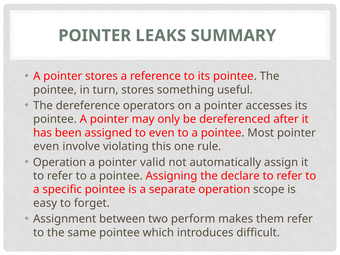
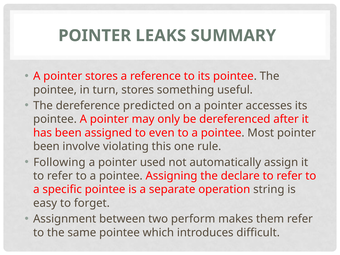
operators: operators -> predicted (149, 106)
even: even -> been (46, 146)
Operation: Operation -> Following (59, 162)
valid: valid -> used (153, 162)
scope: scope -> string (269, 189)
